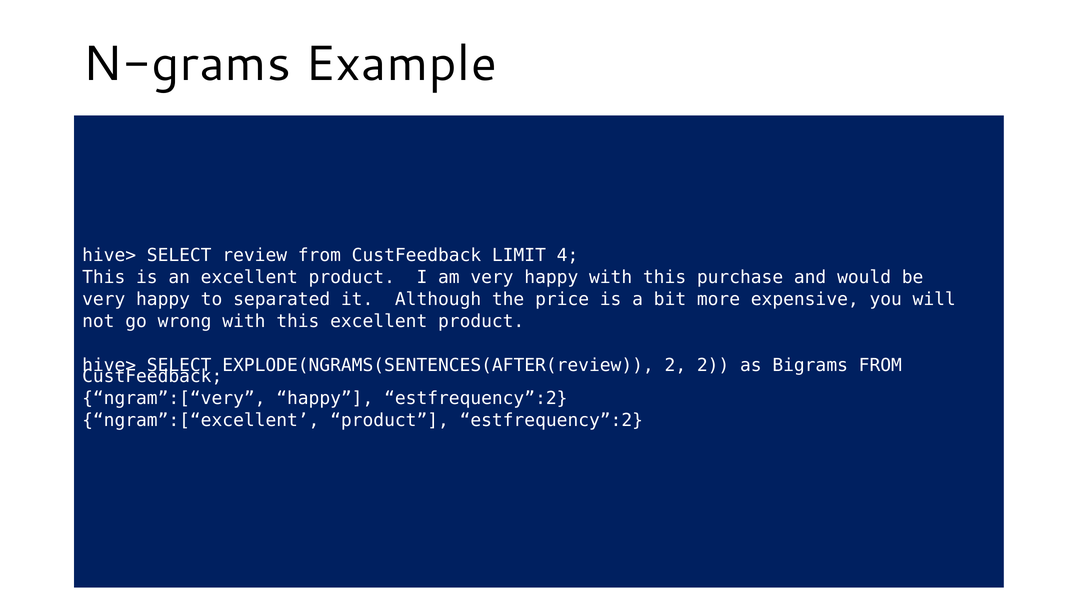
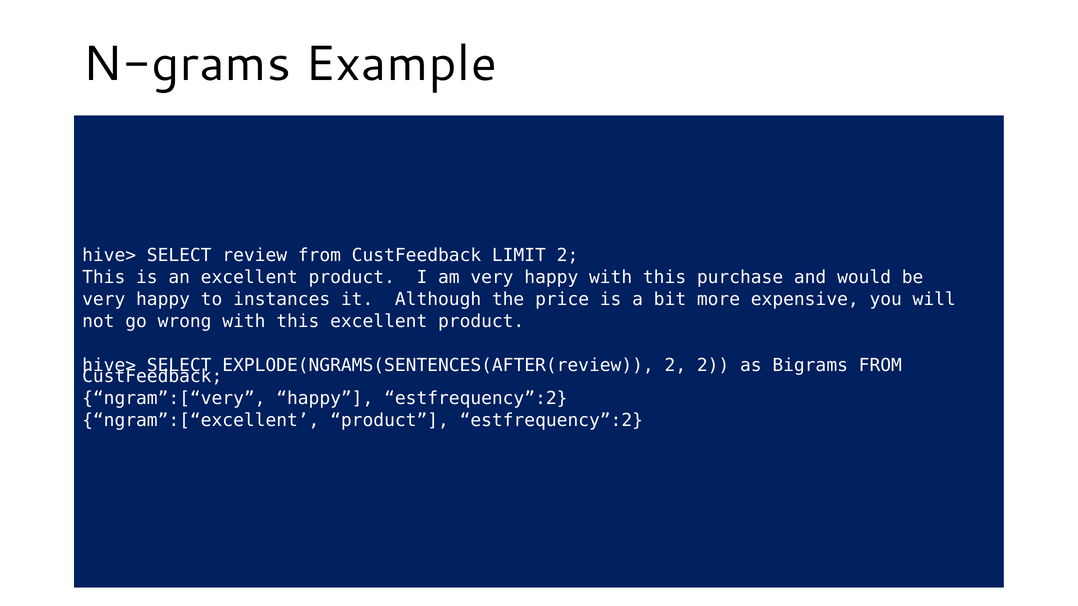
LIMIT 4: 4 -> 2 (568, 256)
separated: separated -> instances (282, 300)
